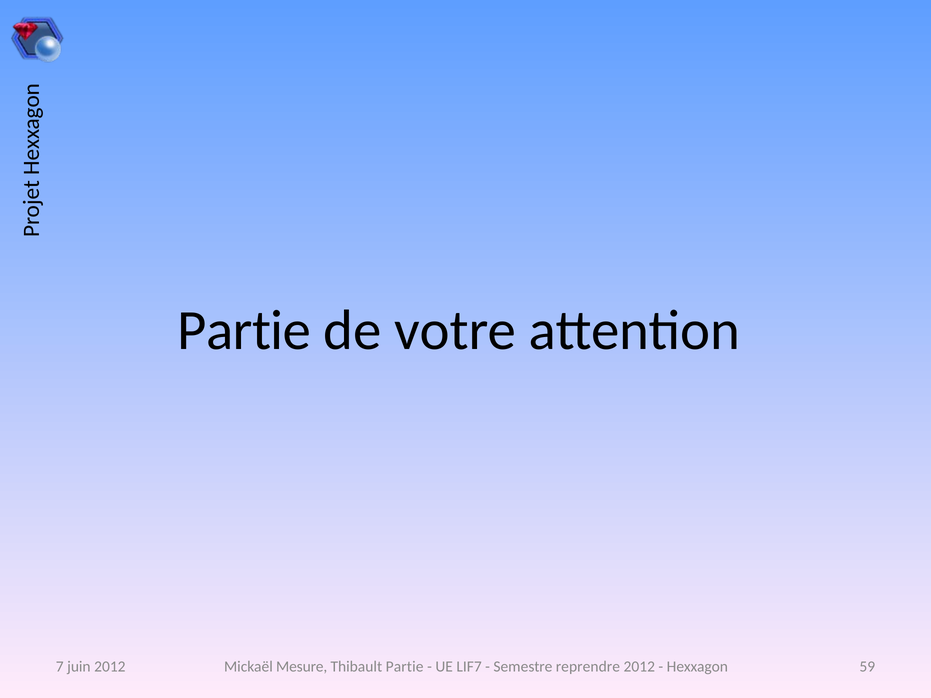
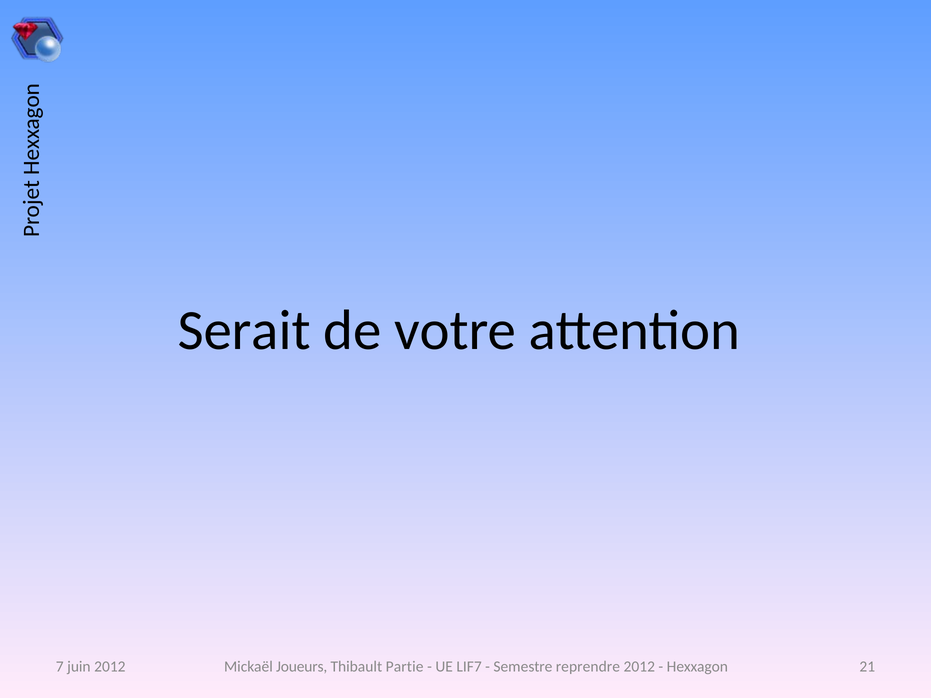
Partie: Partie -> Serait (244, 331)
Mesure: Mesure -> Joueurs (302, 667)
59: 59 -> 21 (867, 667)
